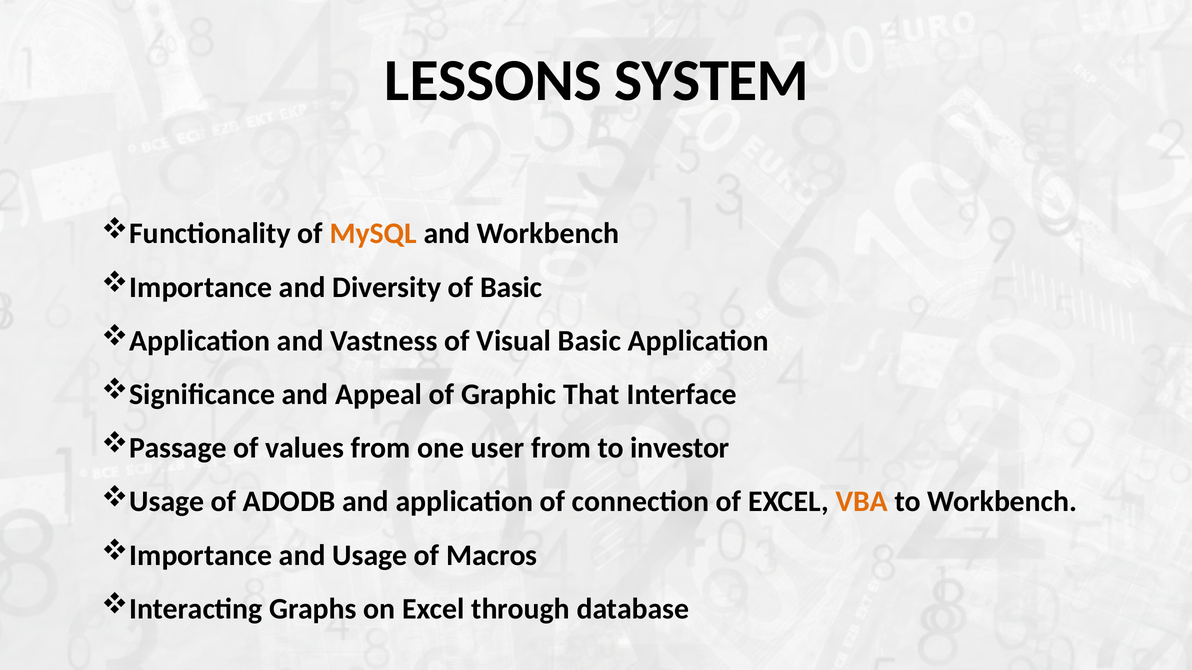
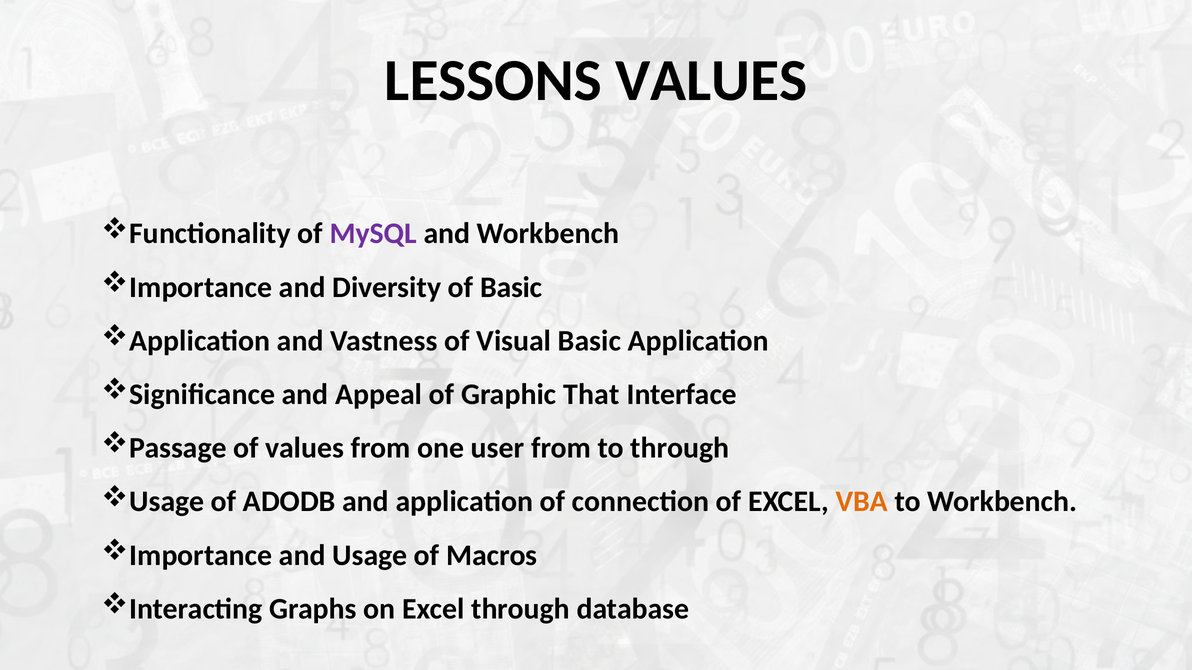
LESSONS SYSTEM: SYSTEM -> VALUES (711, 81)
MySQL colour: orange -> purple (373, 234)
to investor: investor -> through (680, 448)
